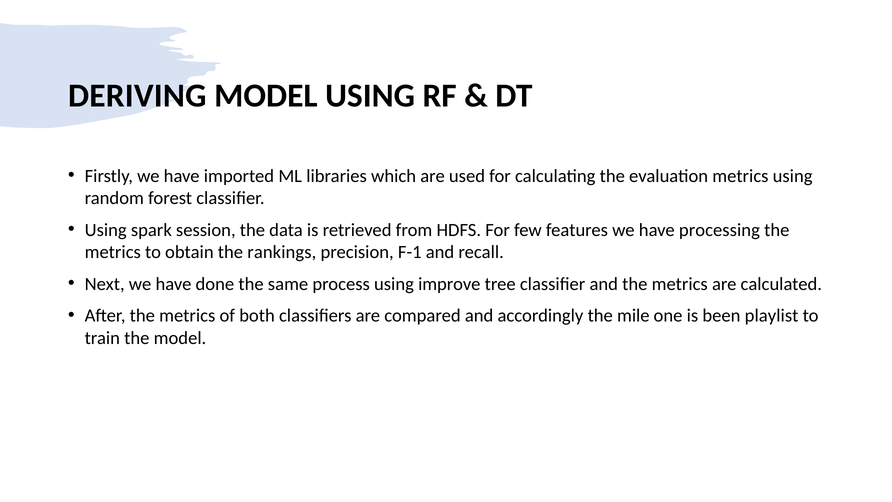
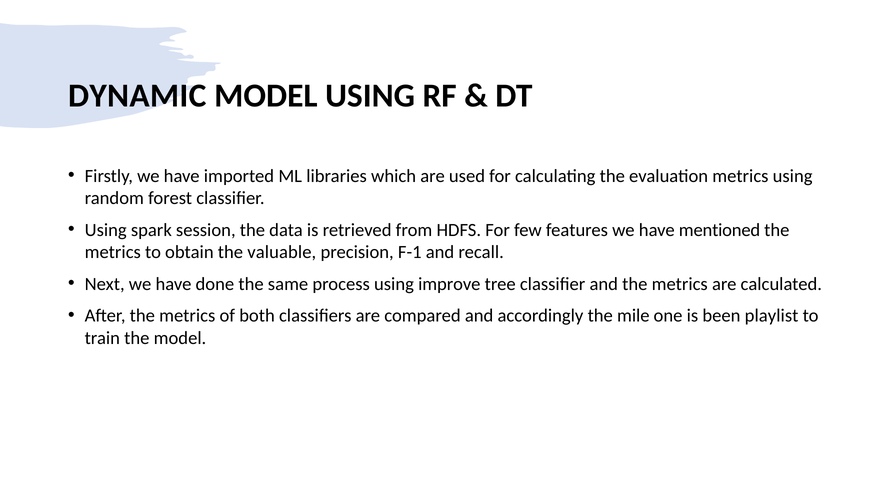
DERIVING: DERIVING -> DYNAMIC (137, 95)
processing: processing -> mentioned (720, 230)
rankings: rankings -> valuable (282, 252)
